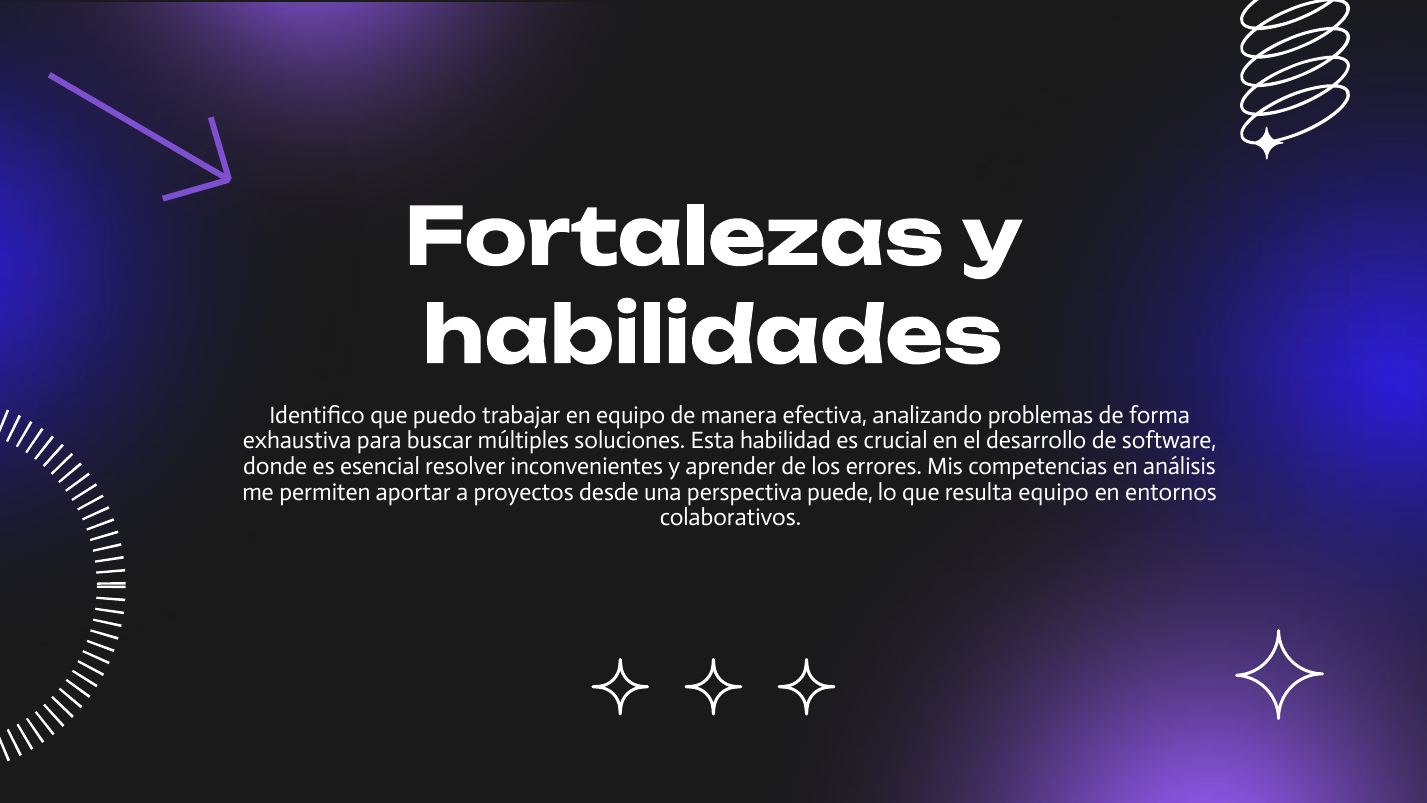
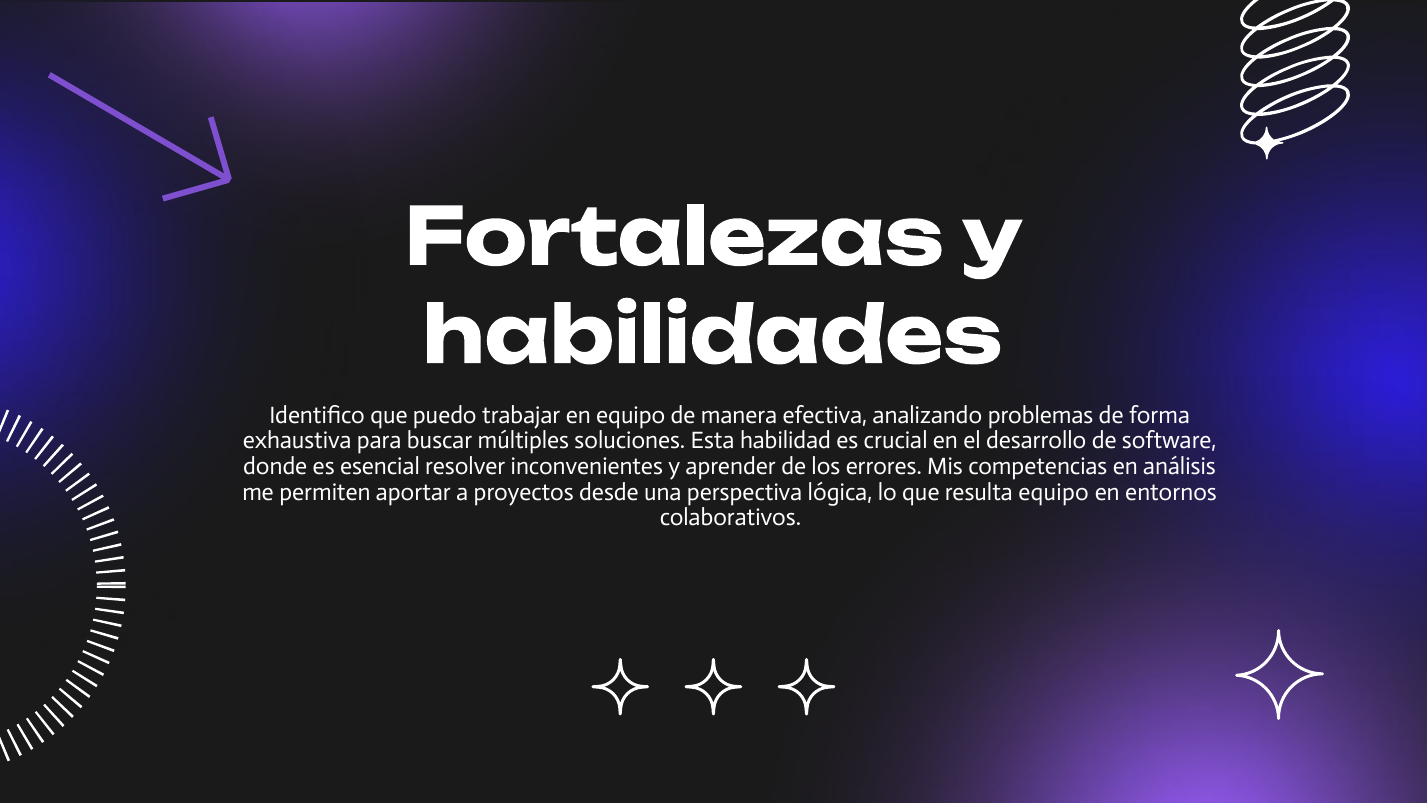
puede: puede -> lógica (840, 492)
